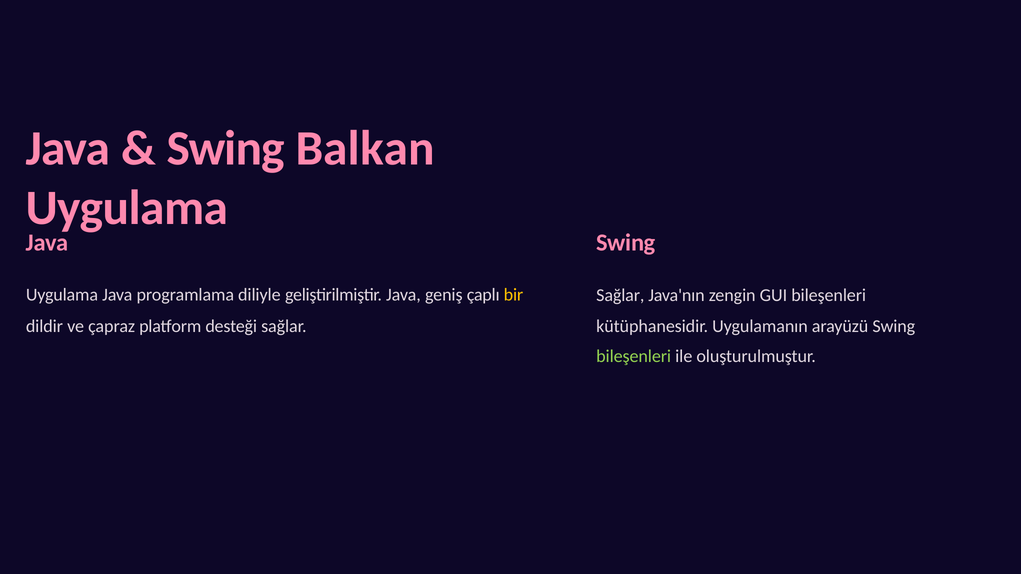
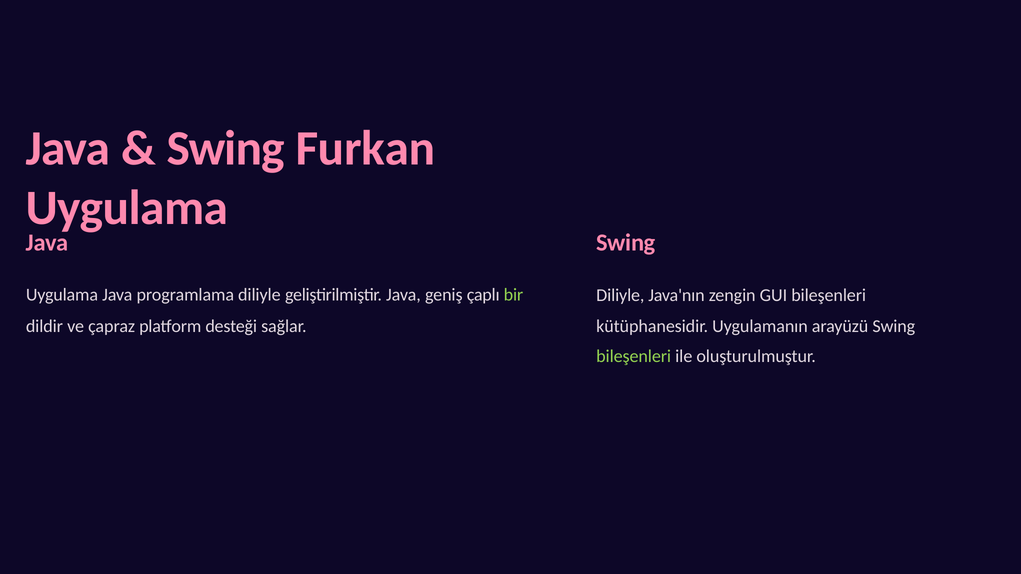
Balkan: Balkan -> Furkan (365, 149)
bir colour: yellow -> light green (513, 295)
Sağlar: Sağlar -> Diliyle (620, 295)
